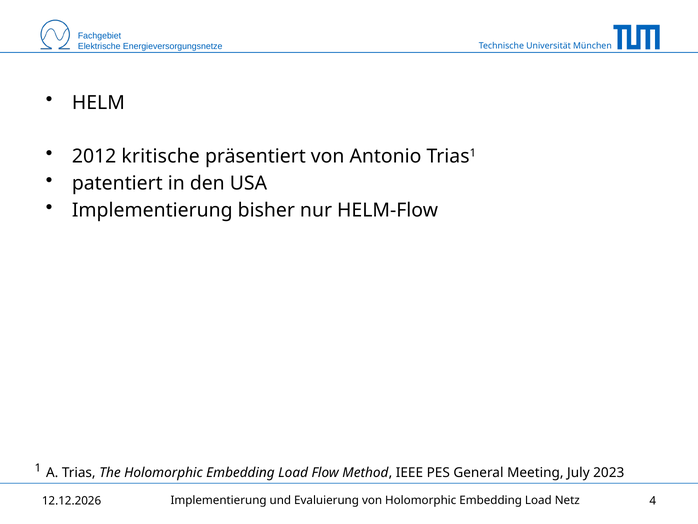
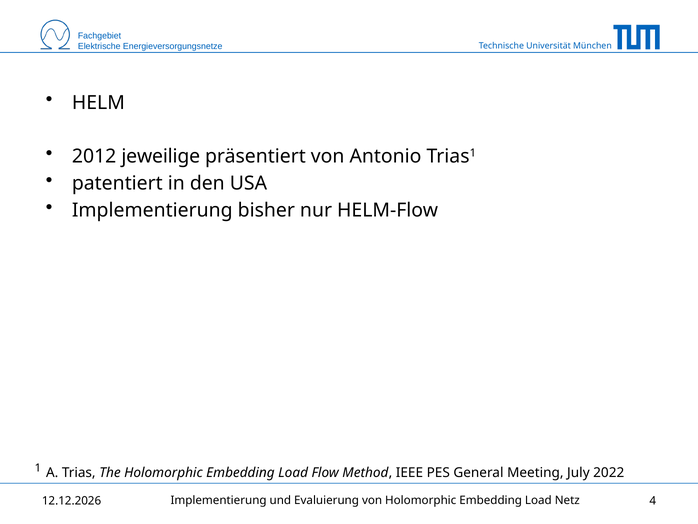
kritische: kritische -> jeweilige (161, 156)
2023: 2023 -> 2022 (609, 472)
